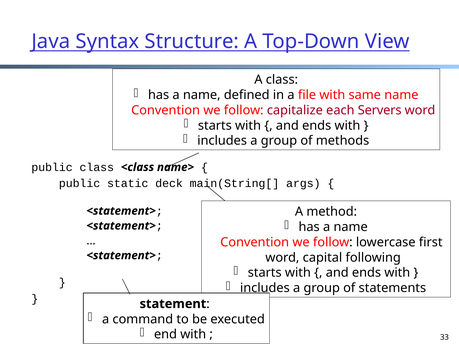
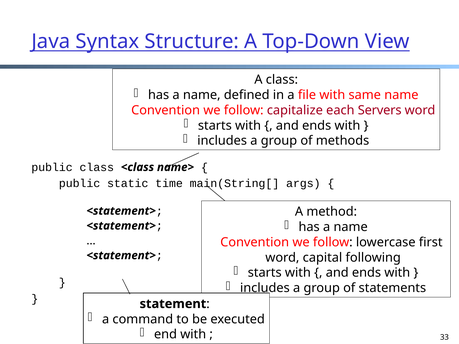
deck: deck -> time (169, 184)
